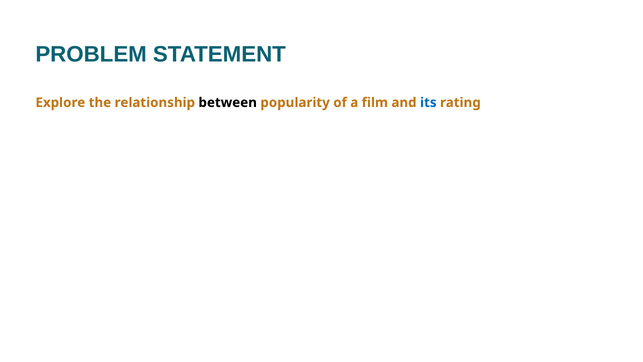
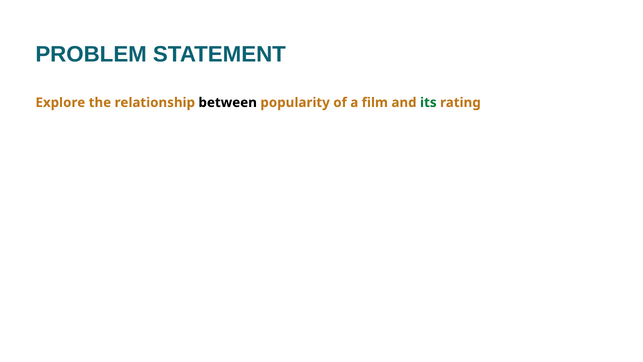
its colour: blue -> green (428, 102)
